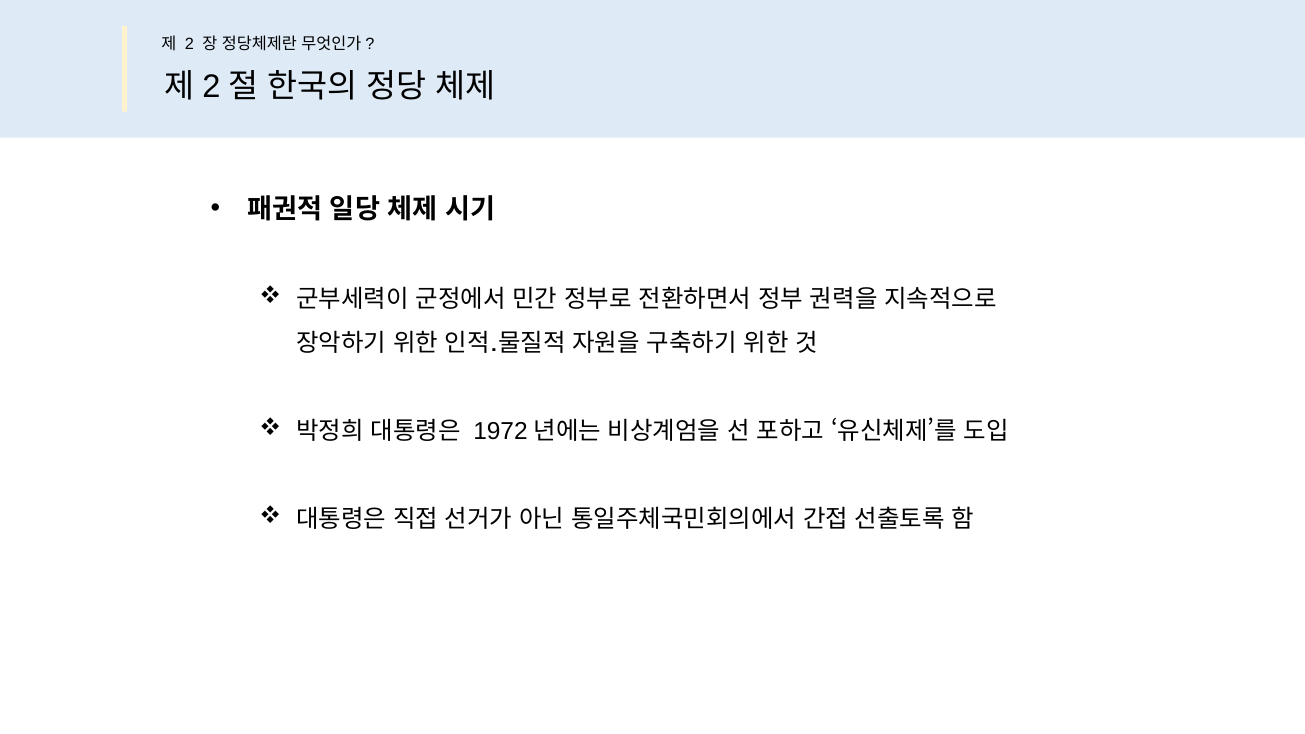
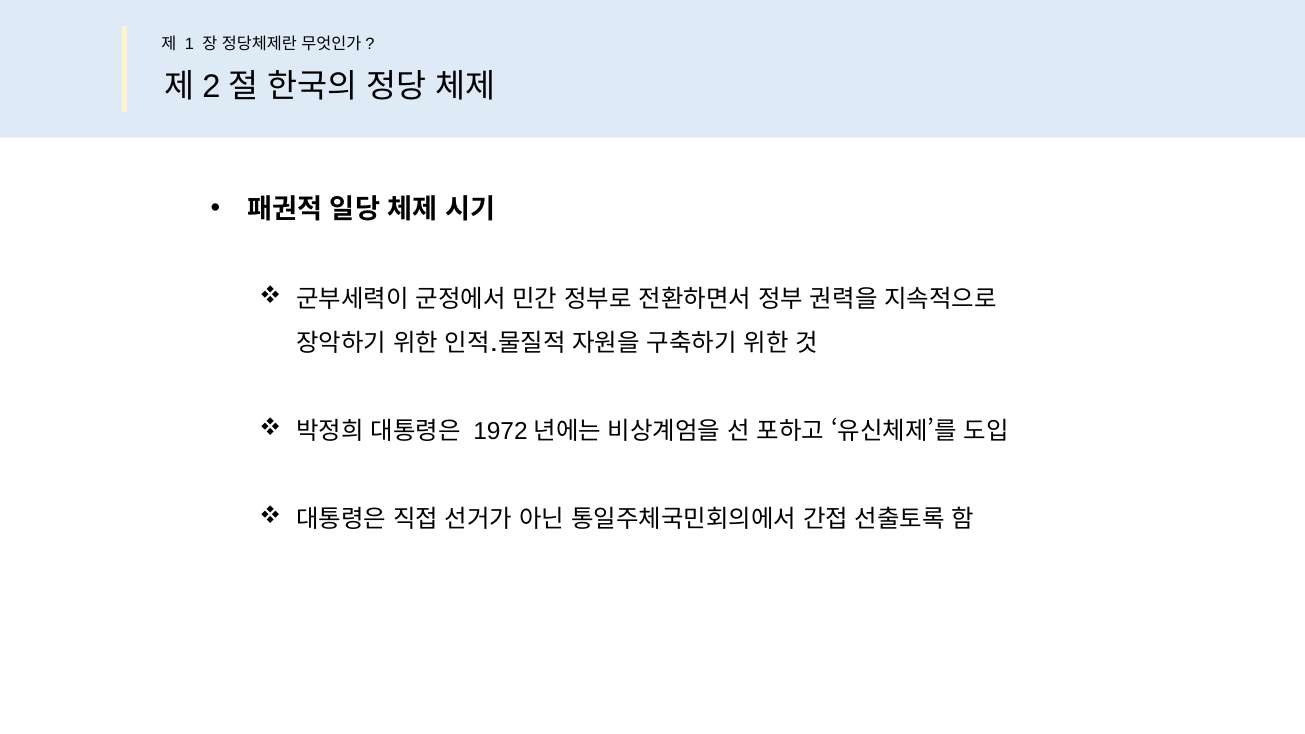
2: 2 -> 1 (189, 44)
